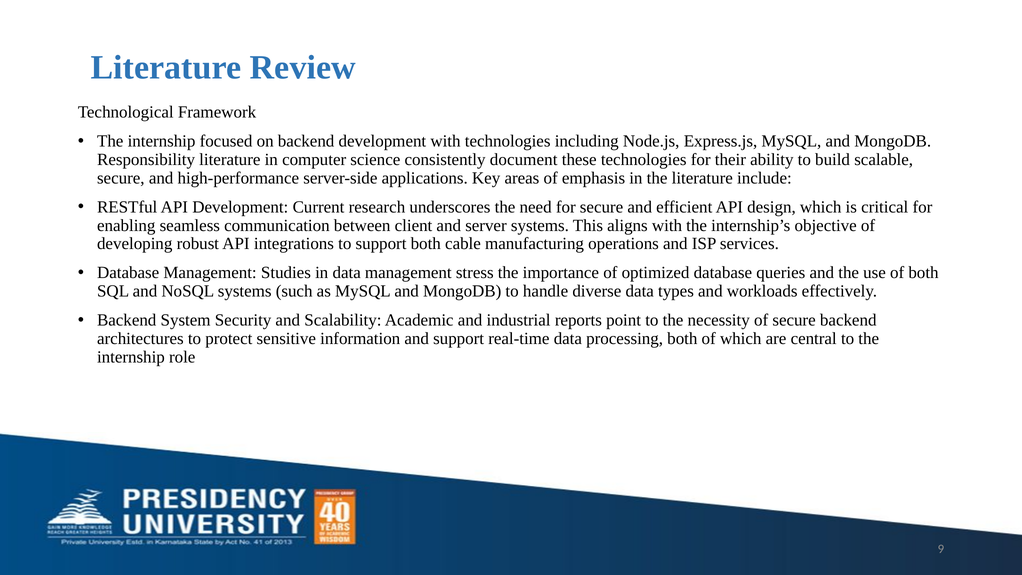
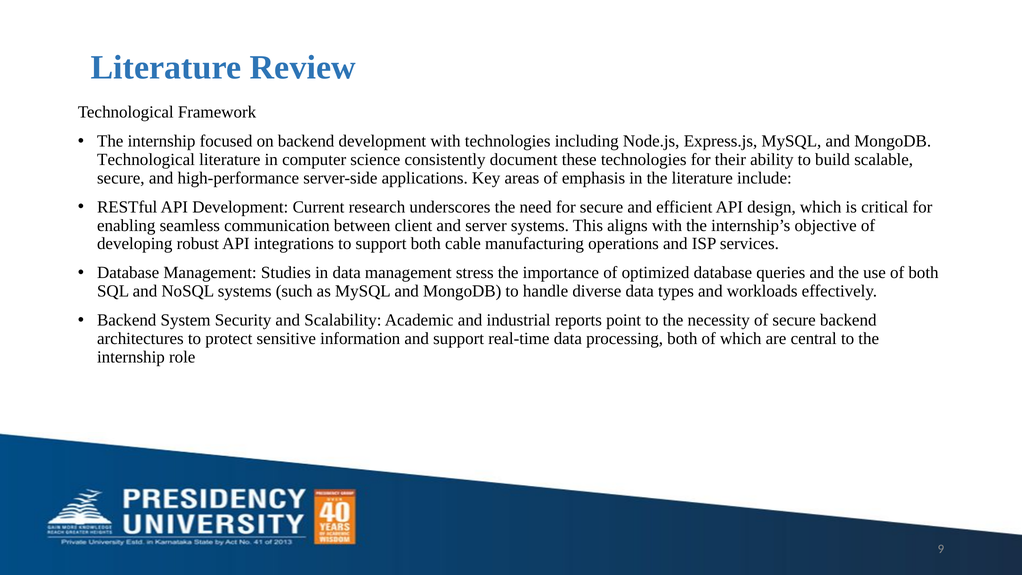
Responsibility: Responsibility -> Technological (146, 160)
